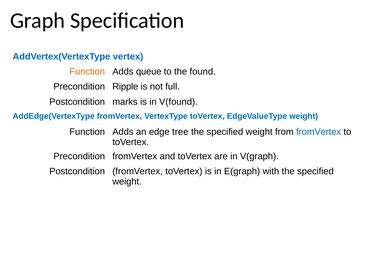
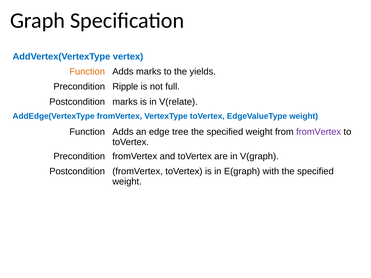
Adds queue: queue -> marks (149, 72)
found: found -> yields (203, 72)
V(found: V(found -> V(relate (178, 102)
fromVertex colour: blue -> purple (319, 132)
